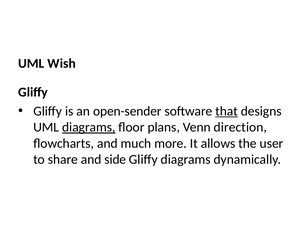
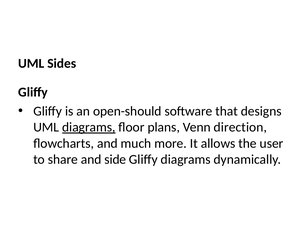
Wish: Wish -> Sides (62, 64)
open-sender: open-sender -> open-should (127, 111)
that underline: present -> none (227, 111)
